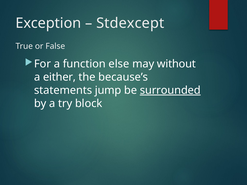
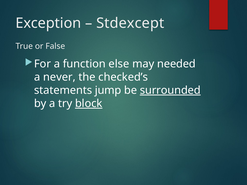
without: without -> needed (176, 64)
either: either -> never (59, 77)
because’s: because’s -> checked’s (123, 77)
block underline: none -> present (89, 104)
